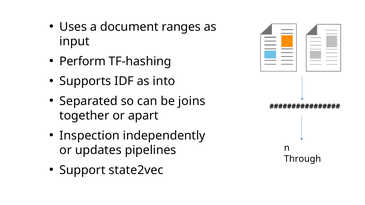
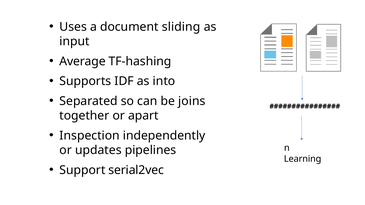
ranges: ranges -> sliding (181, 27)
Perform: Perform -> Average (83, 61)
Through: Through -> Learning (303, 159)
state2vec: state2vec -> serial2vec (136, 170)
